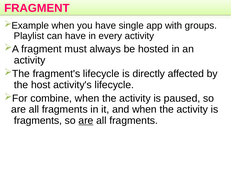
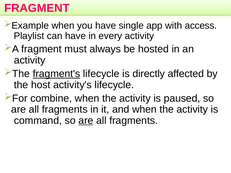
groups: groups -> access (201, 26)
fragment's underline: none -> present (56, 74)
fragments: fragments -> command (38, 121)
